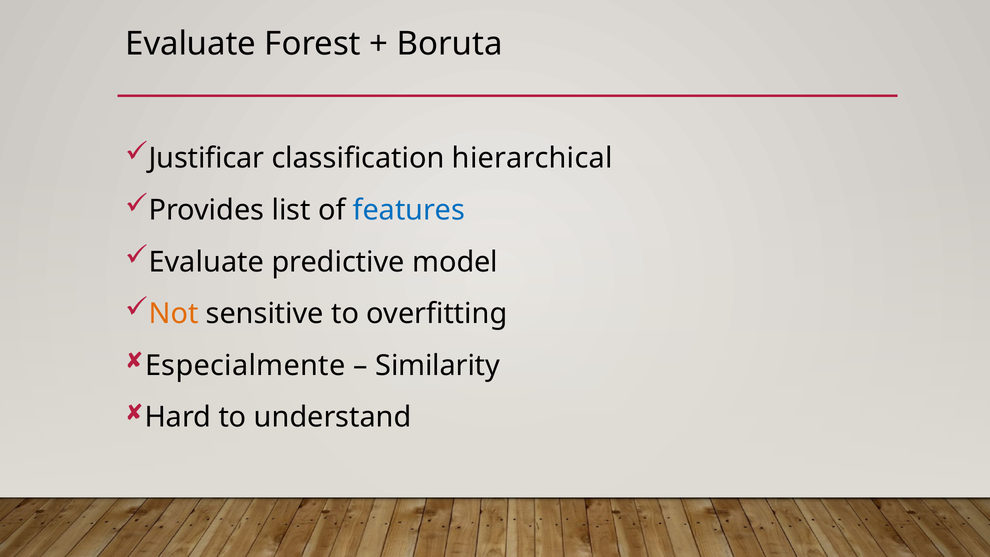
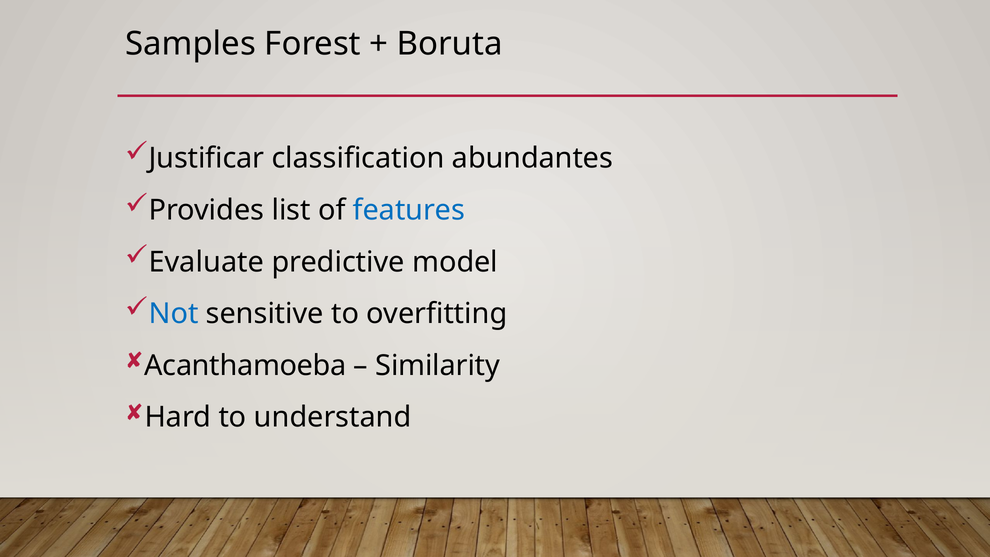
Evaluate: Evaluate -> Samples (191, 44)
hierarchical: hierarchical -> abundantes (532, 158)
Not colour: orange -> blue (174, 314)
Especialmente: Especialmente -> Acanthamoeba (245, 366)
